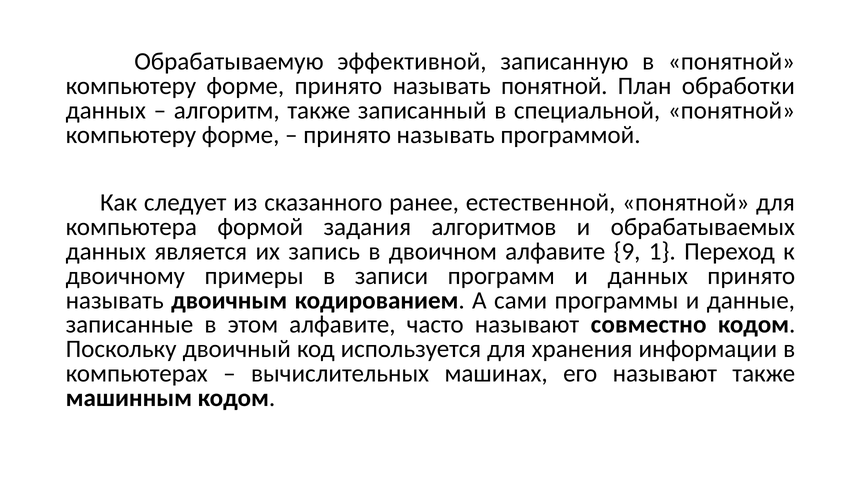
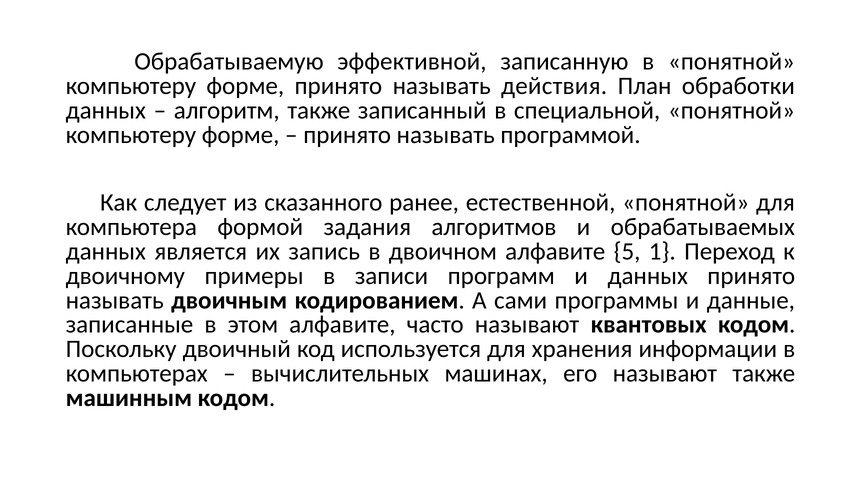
называть понятной: понятной -> действия (554, 86)
9: 9 -> 5 (627, 252)
совместно: совместно -> квантовых (649, 325)
